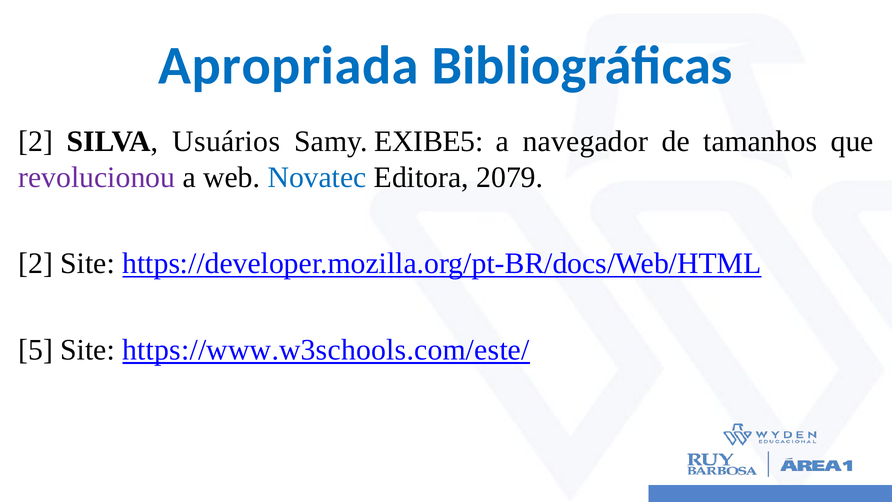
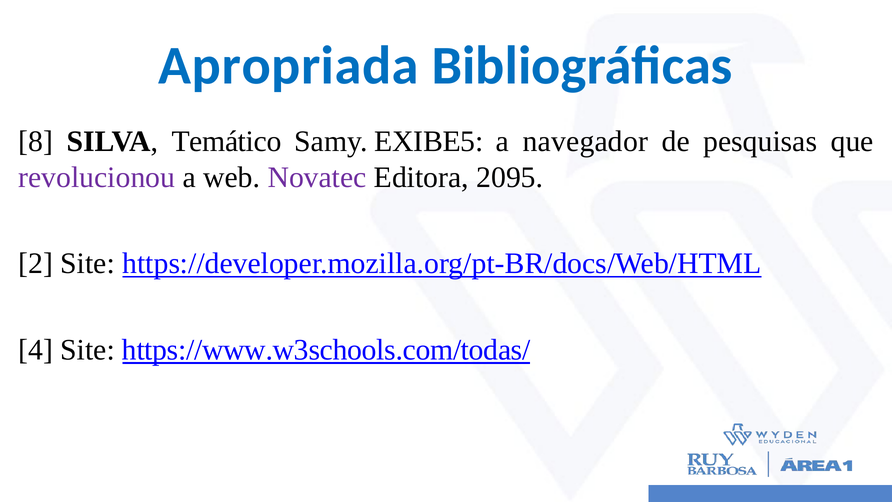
2: 2 -> 8 (36, 141)
Usuários: Usuários -> Temático (227, 141)
tamanhos: tamanhos -> pesquisas (760, 141)
Novatec colour: blue -> purple (317, 177)
2079: 2079 -> 2095 (510, 177)
5: 5 -> 4 (36, 350)
https://www.w3schools.com/este/: https://www.w3schools.com/este/ -> https://www.w3schools.com/todas/ (326, 350)
